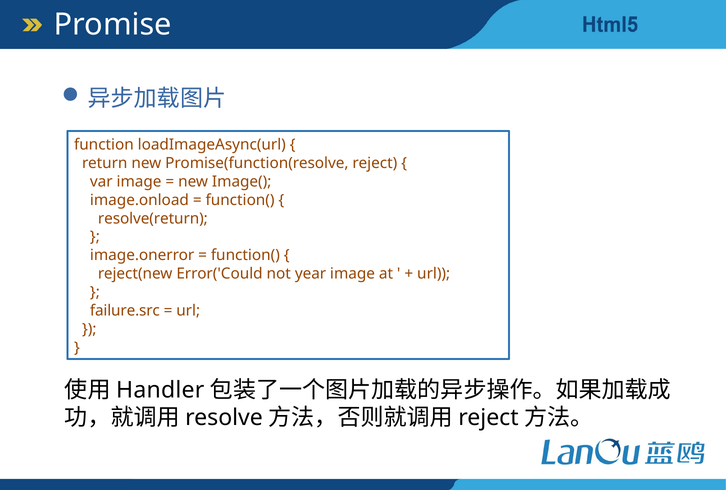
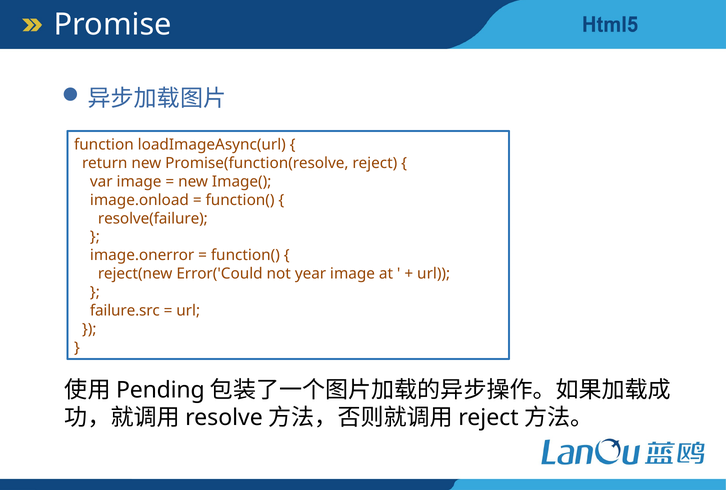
resolve(return: resolve(return -> resolve(failure (153, 218)
Handler: Handler -> Pending (160, 390)
